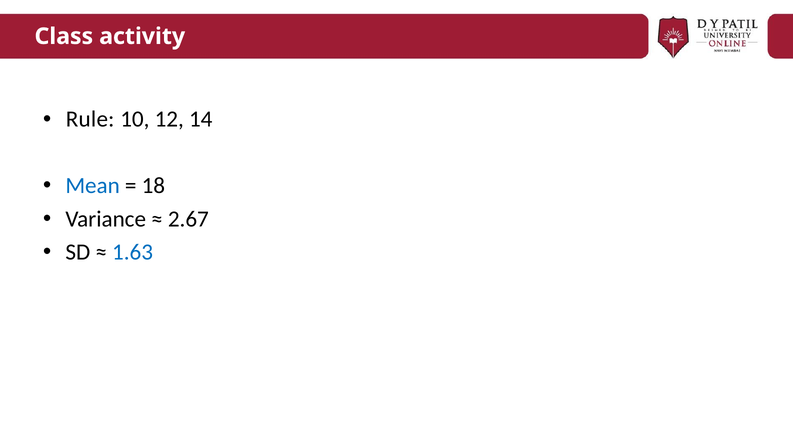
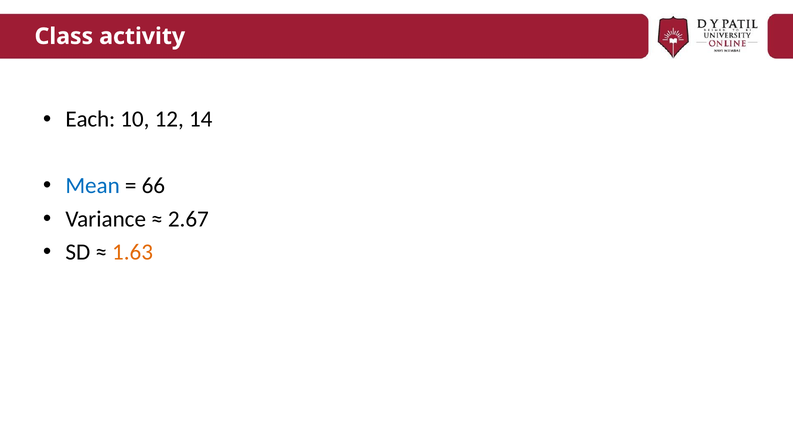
Rule: Rule -> Each (90, 119)
18: 18 -> 66 (153, 186)
1.63 colour: blue -> orange (133, 252)
